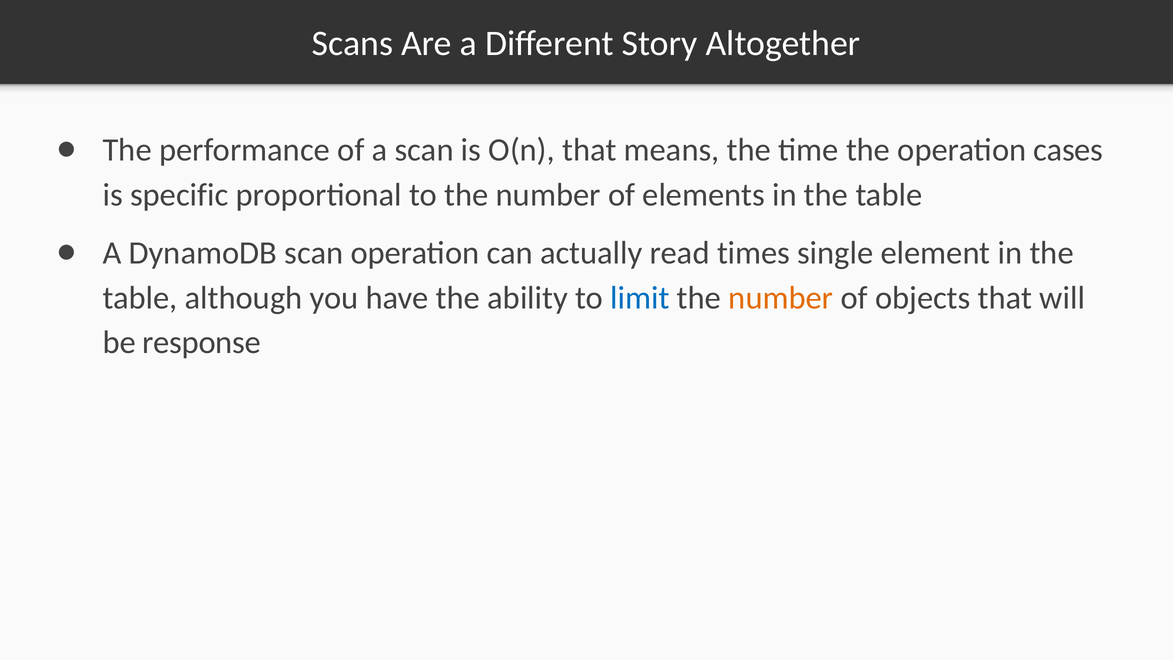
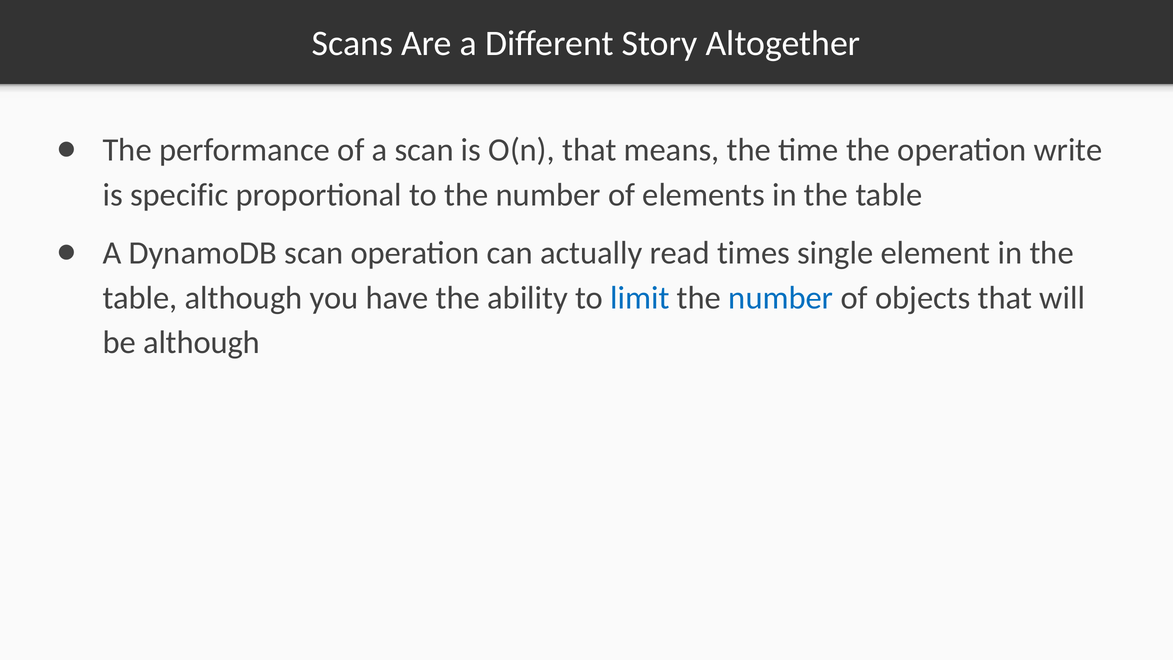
cases: cases -> write (1068, 150)
number colour: orange -> blue (781, 298)
be response: response -> although (202, 342)
